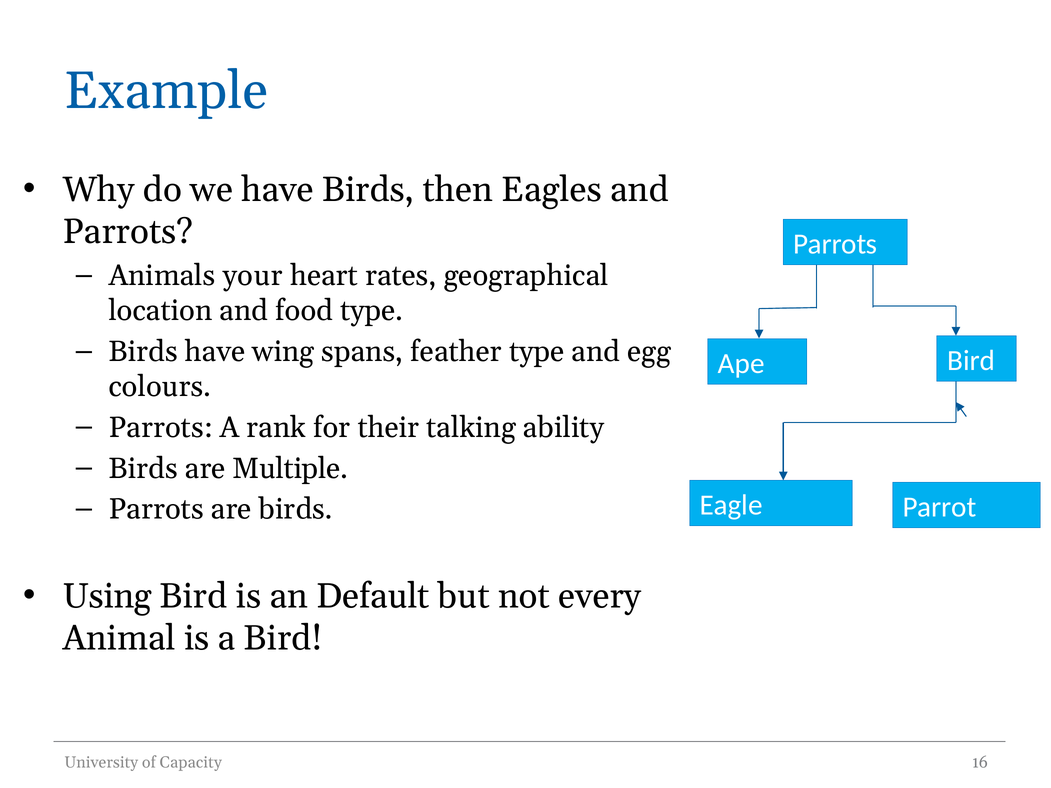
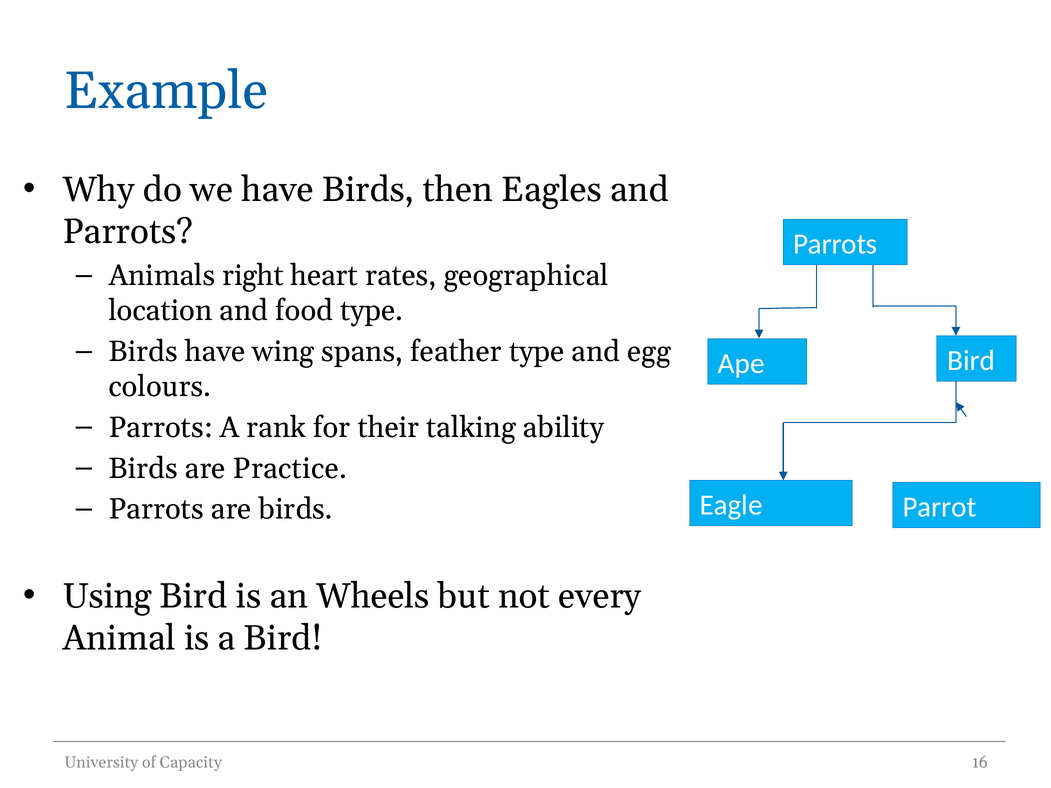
your: your -> right (253, 276)
Multiple: Multiple -> Practice (290, 469)
Default: Default -> Wheels (373, 596)
